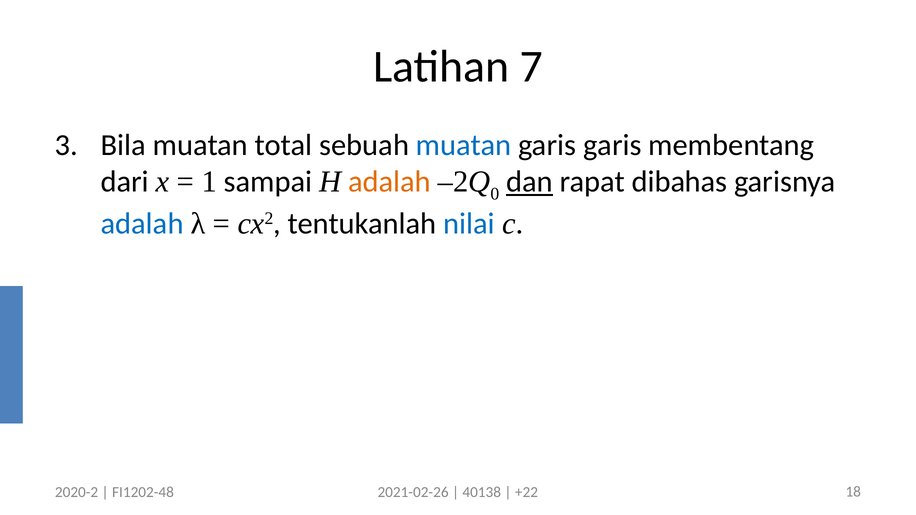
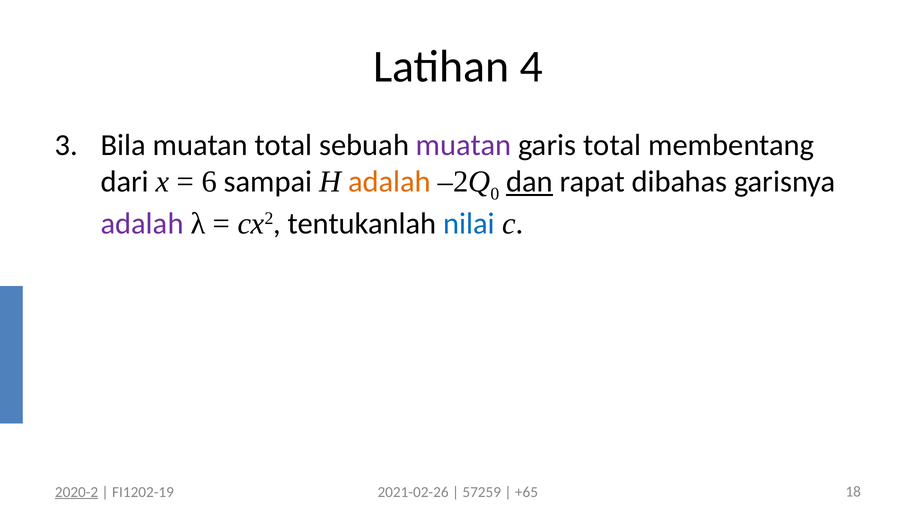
7: 7 -> 4 (531, 67)
muatan colour: blue -> purple (464, 145)
garis garis: garis -> total (612, 145)
1: 1 -> 6 (209, 182)
adalah colour: blue -> purple (142, 224)
2020-2 underline: none -> present (77, 492)
FI1202-48: FI1202-48 -> FI1202-19 (143, 492)
40138: 40138 -> 57259 (482, 492)
+22: +22 -> +65 (526, 492)
